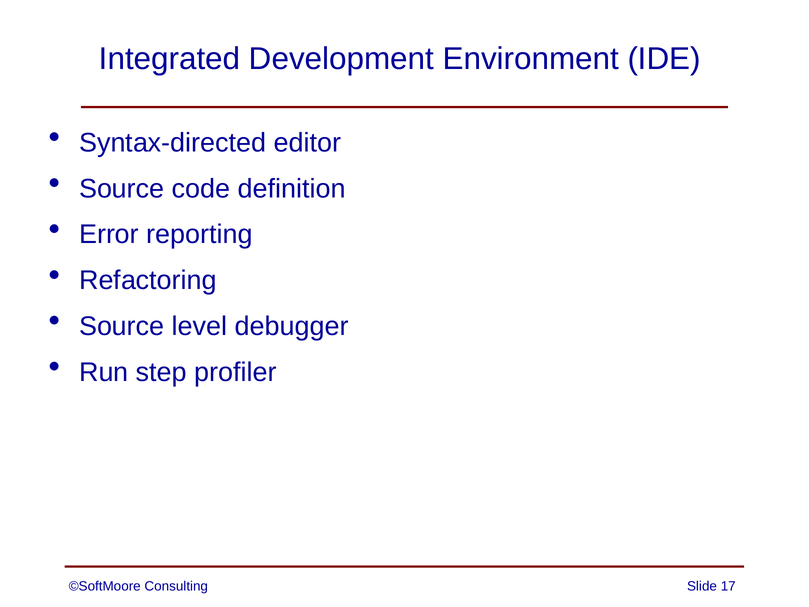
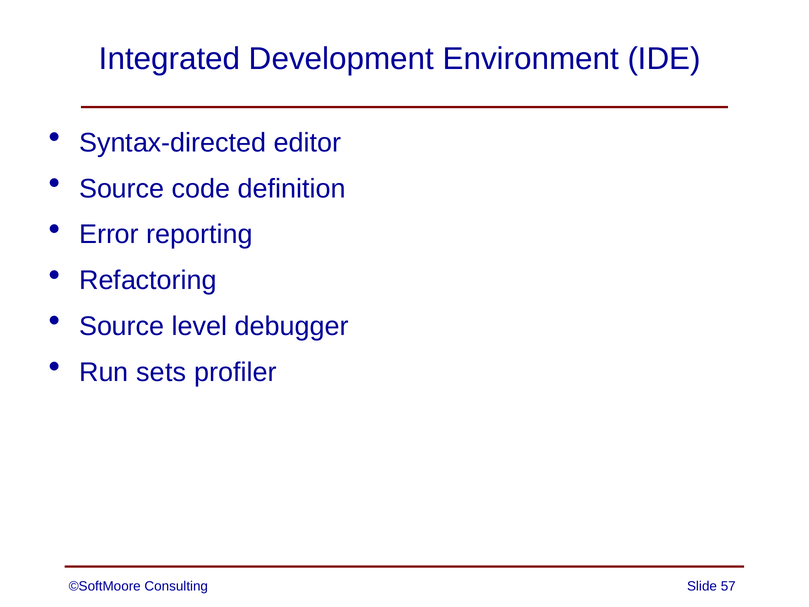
step: step -> sets (161, 372)
17: 17 -> 57 (728, 586)
